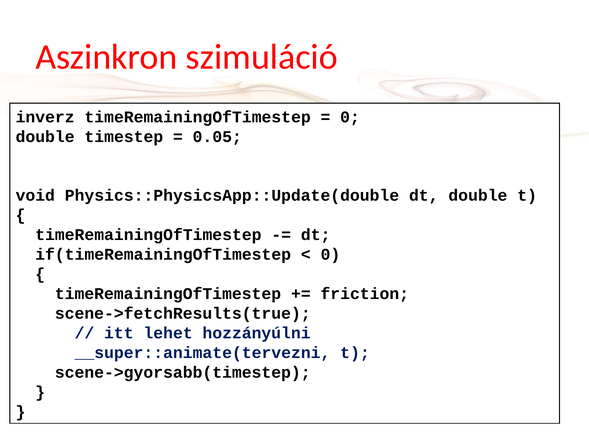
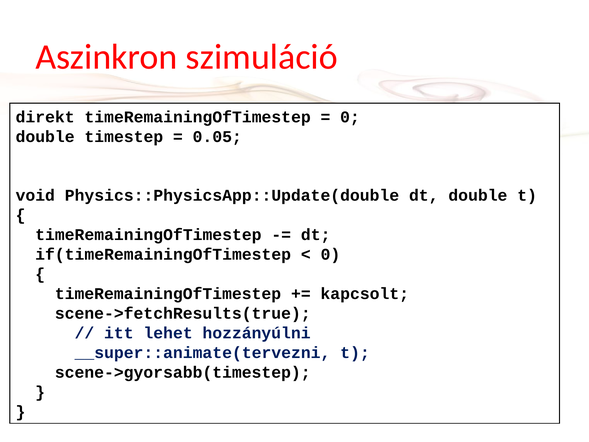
inverz: inverz -> direkt (45, 117)
friction: friction -> kapcsolt (365, 294)
